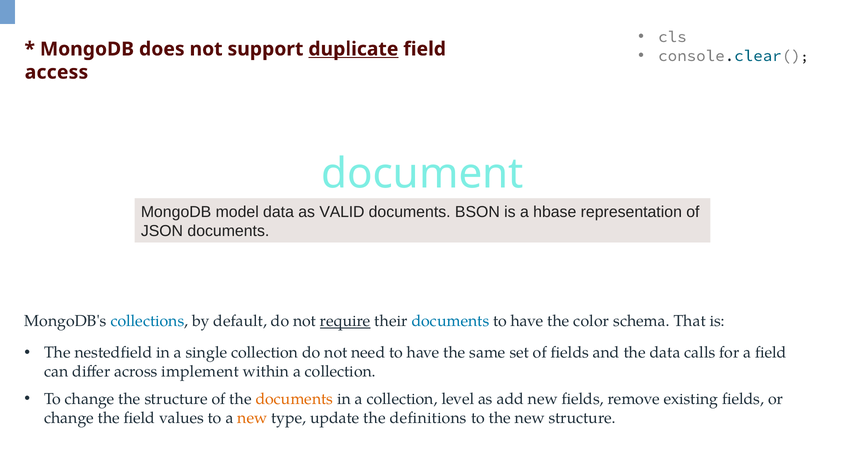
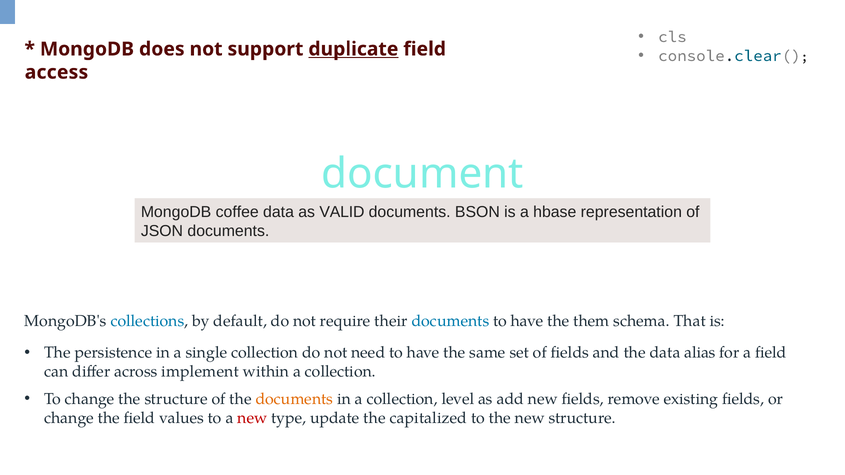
model: model -> coffee (237, 212)
require underline: present -> none (345, 321)
color: color -> them (591, 321)
nestedfield: nestedfield -> persistence (113, 353)
calls: calls -> alias (700, 353)
new colour: orange -> red (252, 418)
definitions: definitions -> capitalized (428, 418)
